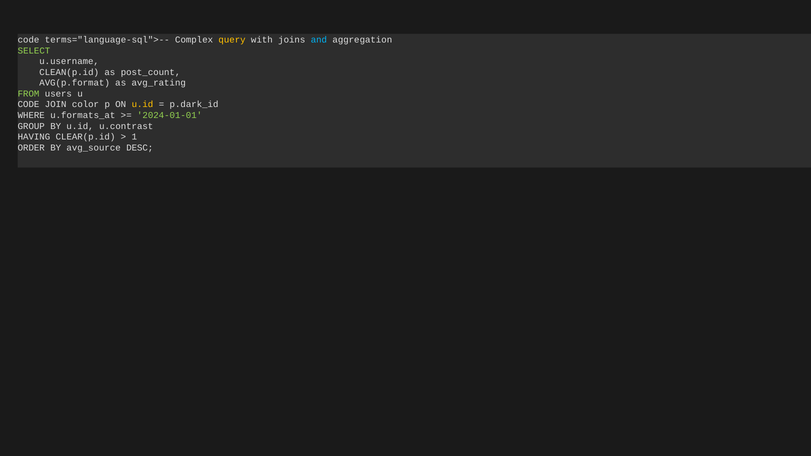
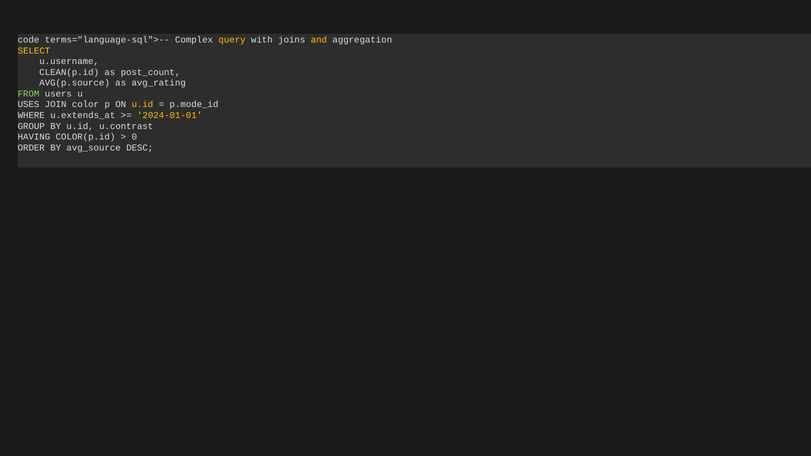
and colour: light blue -> yellow (319, 40)
SELECT colour: light green -> yellow (34, 51)
AVG(p.format: AVG(p.format -> AVG(p.source (75, 83)
CODE: CODE -> USES (29, 105)
p.dark_id: p.dark_id -> p.mode_id (194, 105)
u.formats_at: u.formats_at -> u.extends_at (83, 115)
2024-01-01 colour: light green -> yellow (170, 115)
CLEAR(p.id: CLEAR(p.id -> COLOR(p.id (85, 137)
1: 1 -> 0 (134, 137)
